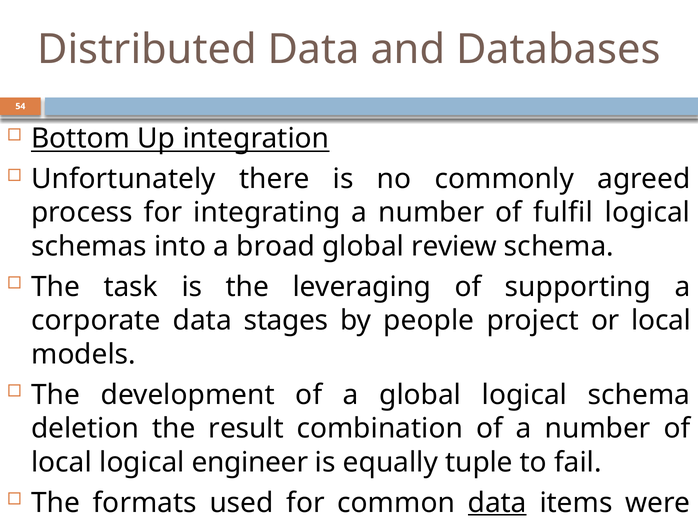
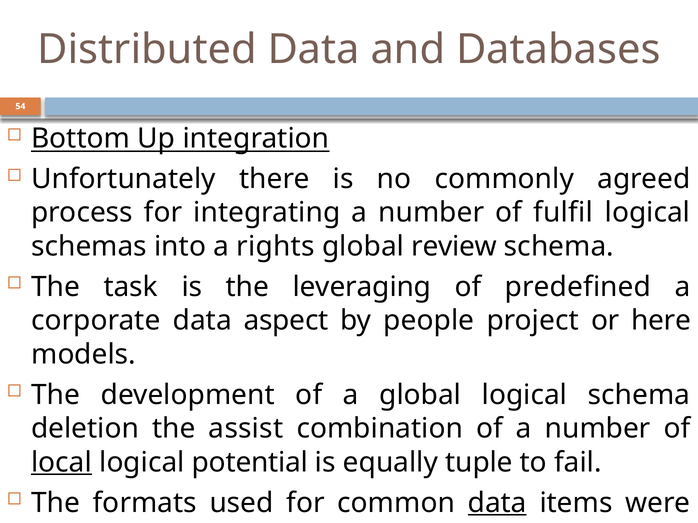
broad: broad -> rights (276, 247)
supporting: supporting -> predefined (578, 287)
stages: stages -> aspect (286, 321)
or local: local -> here (661, 321)
result: result -> assist (246, 429)
local underline: none -> present (62, 463)
engineer: engineer -> potential (250, 463)
